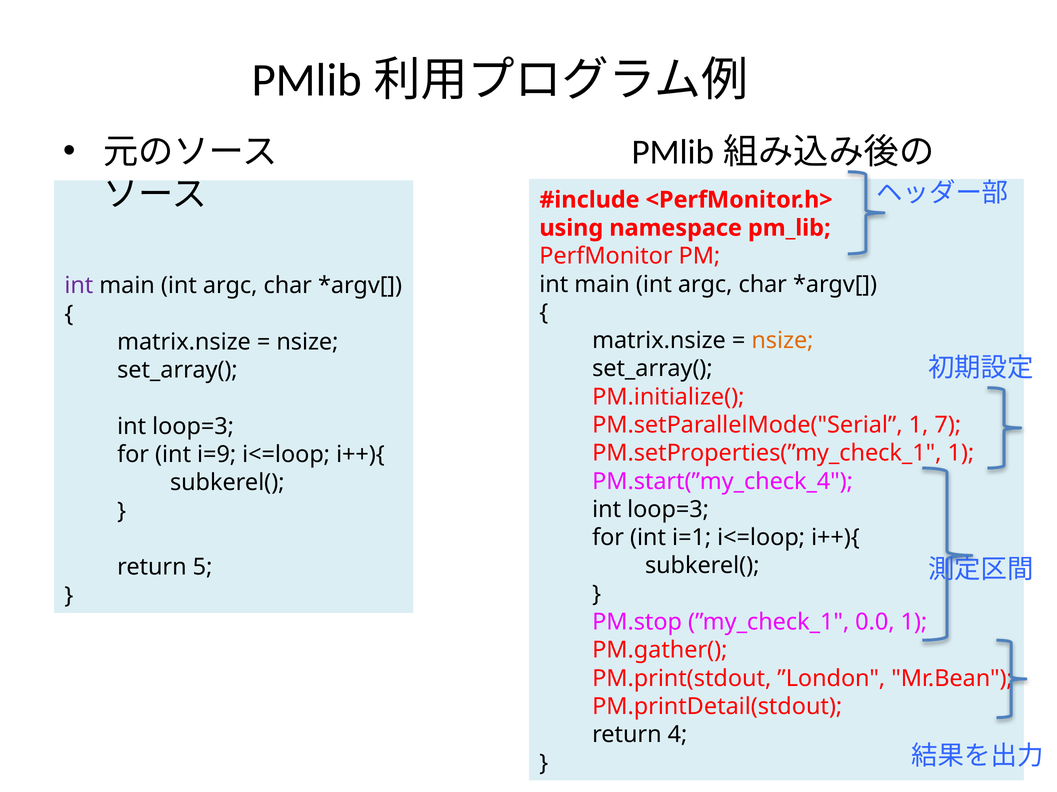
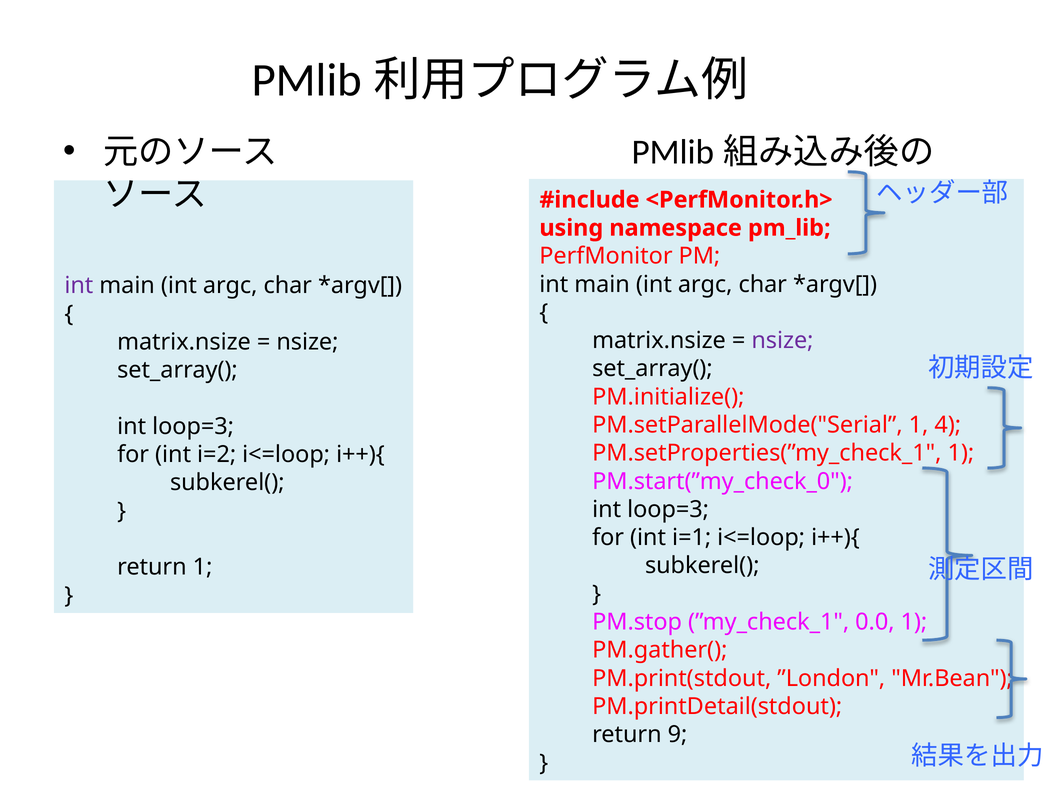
nsize colour: orange -> purple (782, 341)
7: 7 -> 4 (948, 425)
i=9: i=9 -> i=2 (217, 455)
PM.start(”my_check_4: PM.start(”my_check_4 -> PM.start(”my_check_0 (723, 482)
return 5: 5 -> 1 (203, 568)
4: 4 -> 9 (678, 735)
